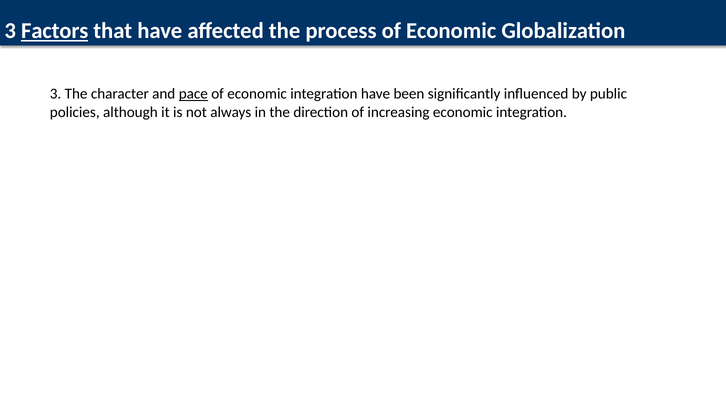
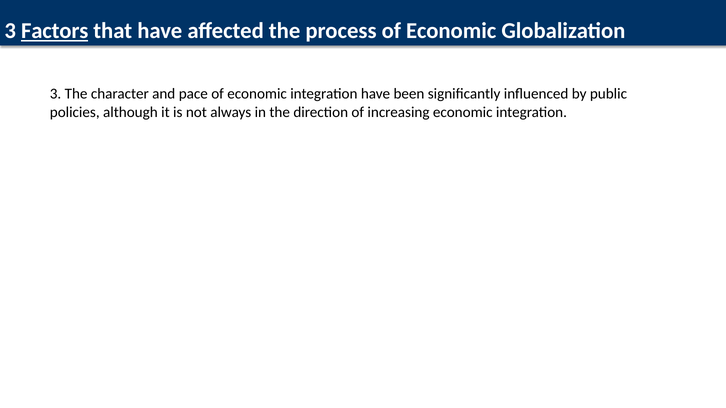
pace underline: present -> none (193, 94)
